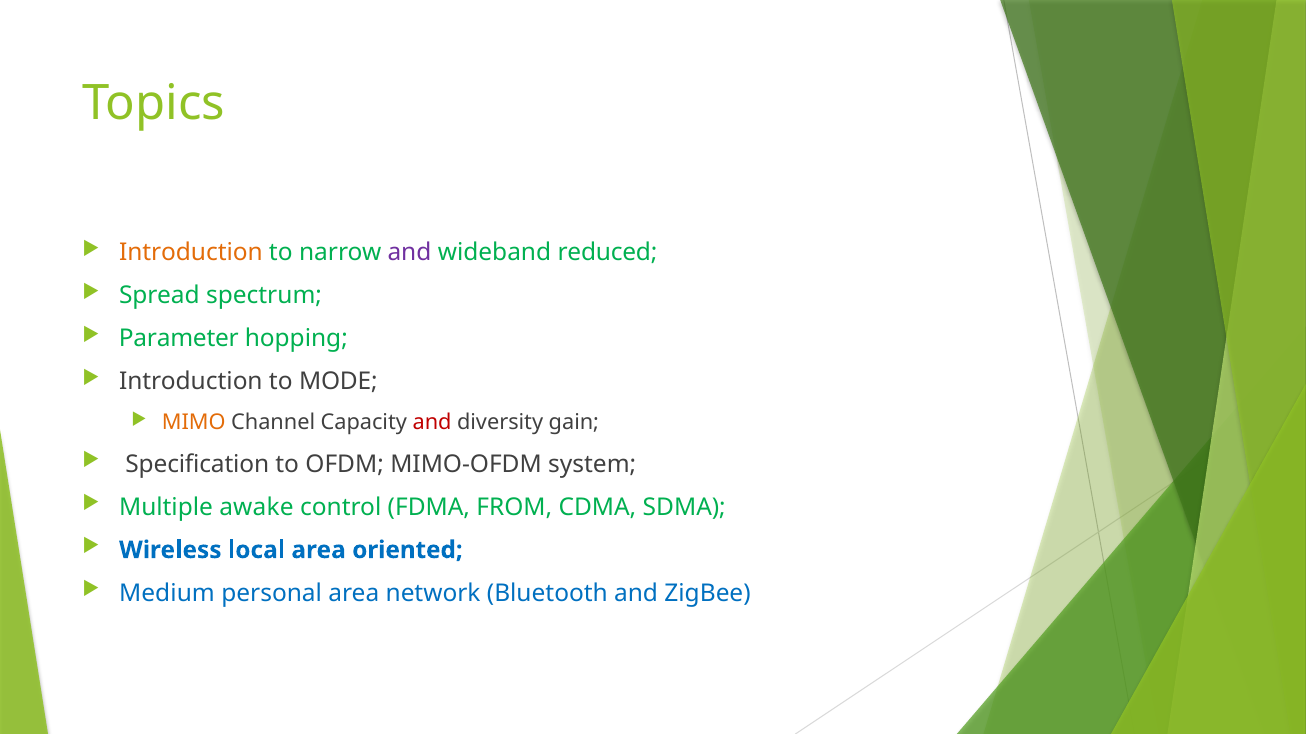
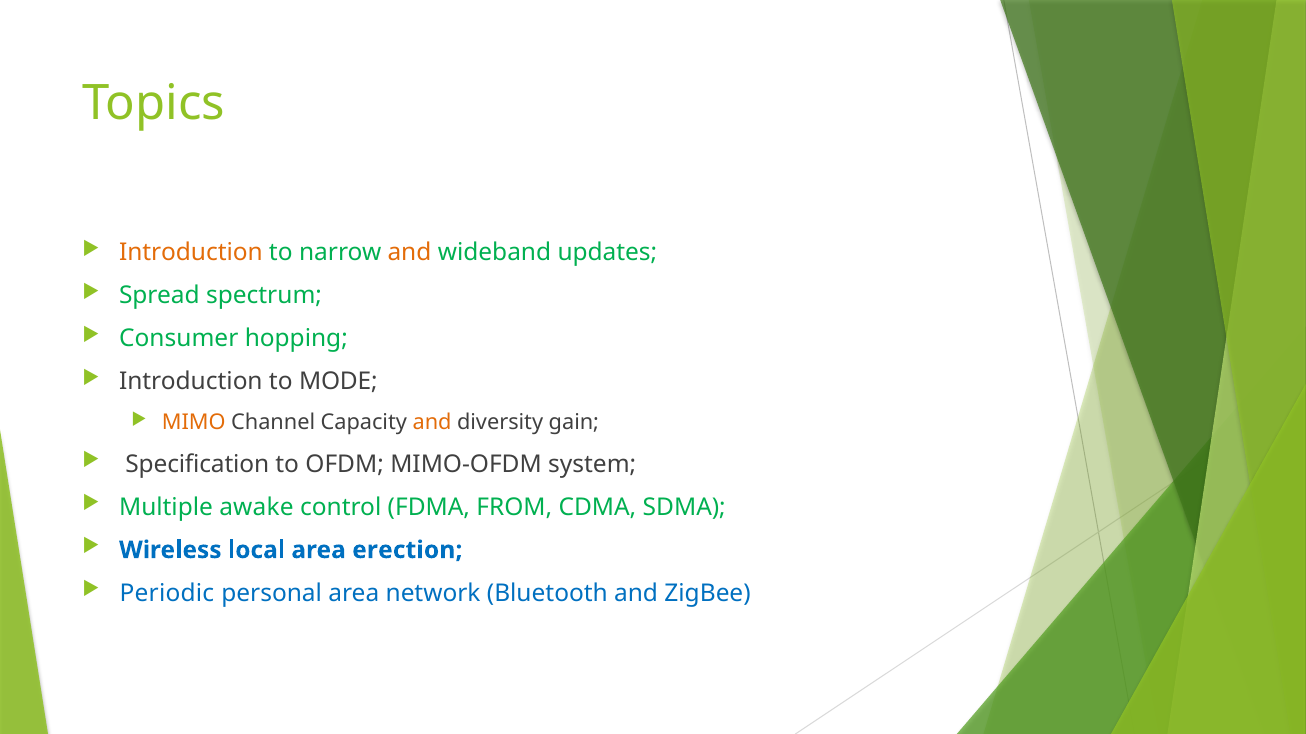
and colour: purple -> orange (409, 253)
reduced: reduced -> updates (607, 253)
Parameter: Parameter -> Consumer (179, 339)
and colour: red -> orange (432, 423)
oriented: oriented -> erection (407, 550)
Medium: Medium -> Periodic (167, 593)
